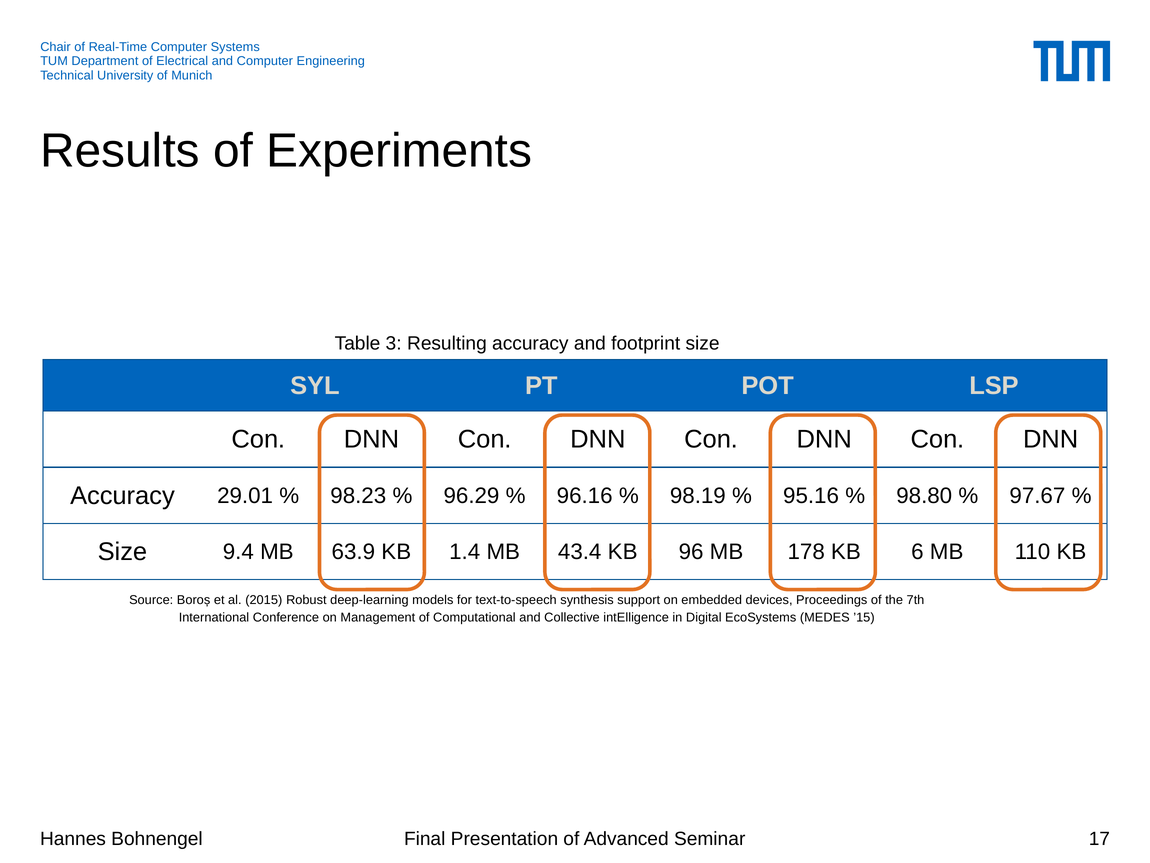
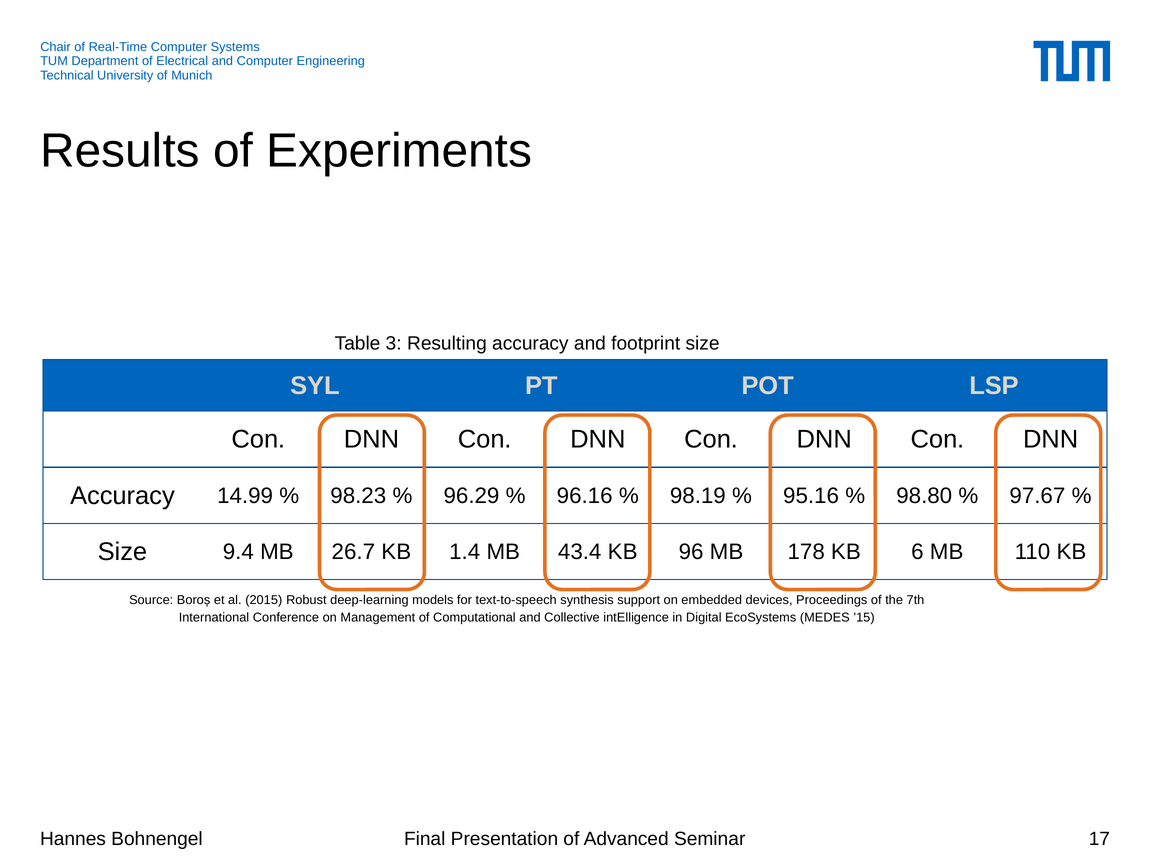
29.01: 29.01 -> 14.99 (245, 495)
63.9: 63.9 -> 26.7 (353, 552)
